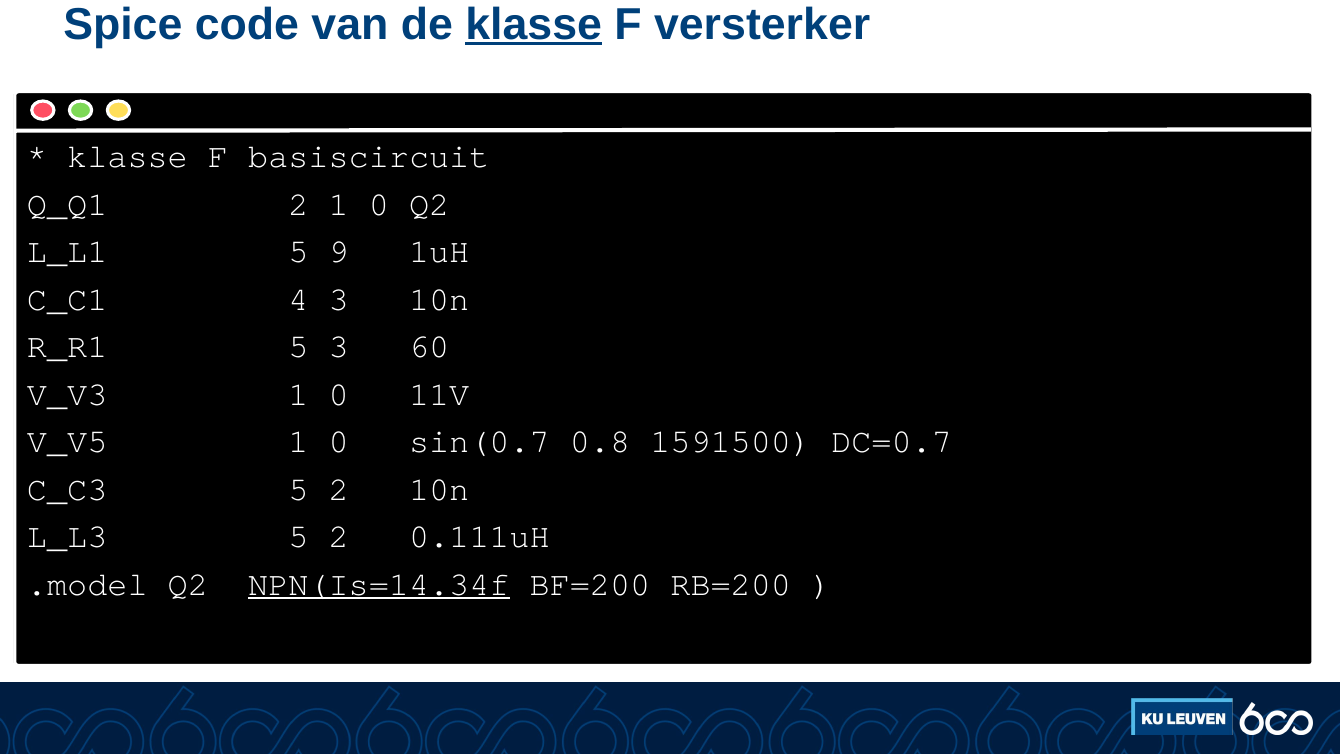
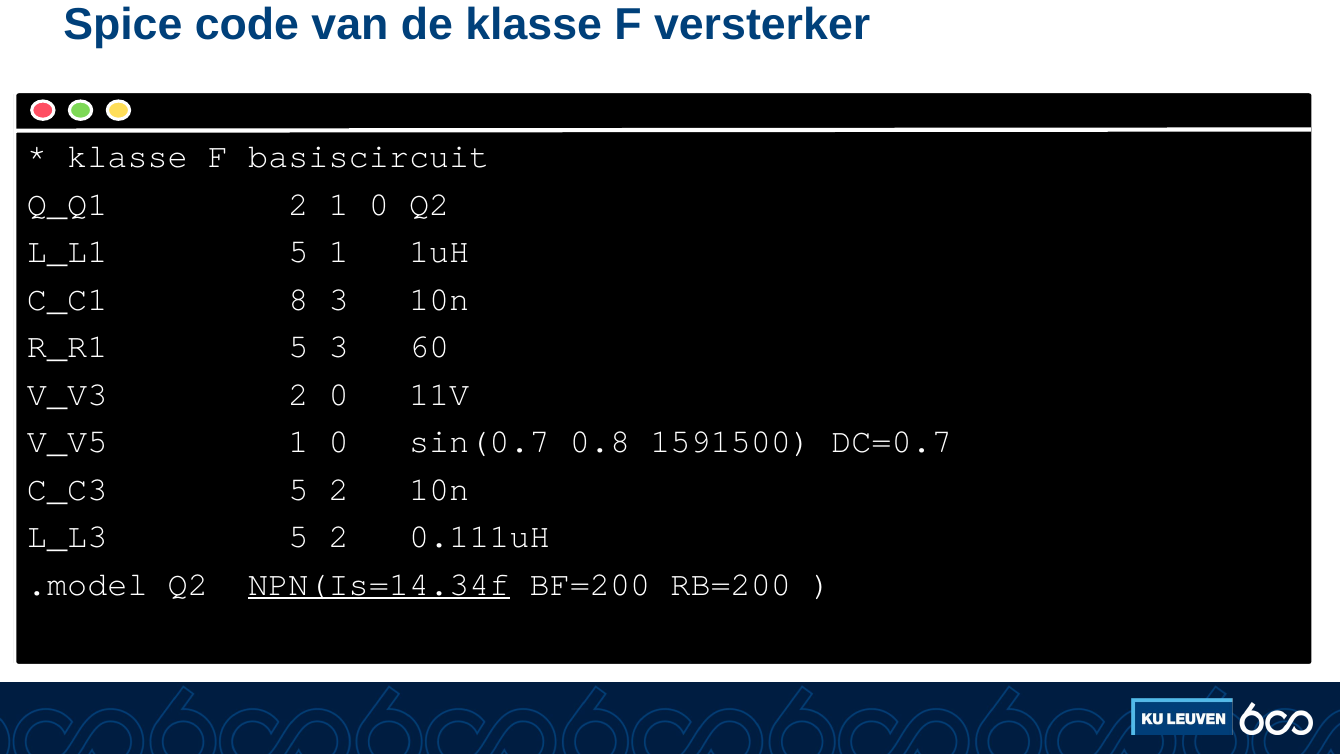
klasse underline: present -> none (534, 24)
5 9: 9 -> 1 (339, 252)
4: 4 -> 8 (298, 299)
V_V3 1: 1 -> 2 (298, 394)
